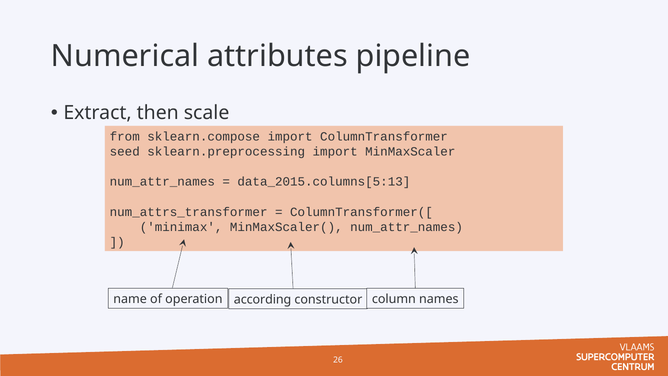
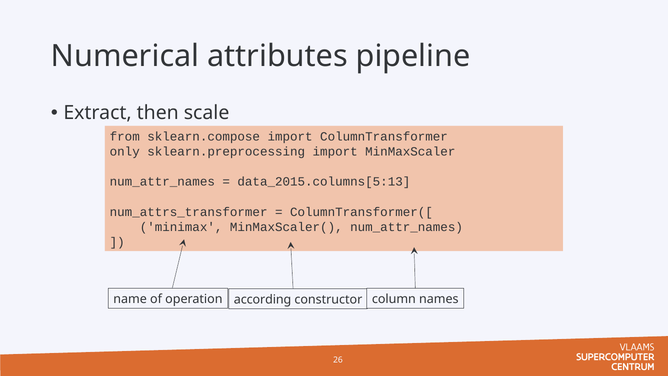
seed: seed -> only (125, 152)
